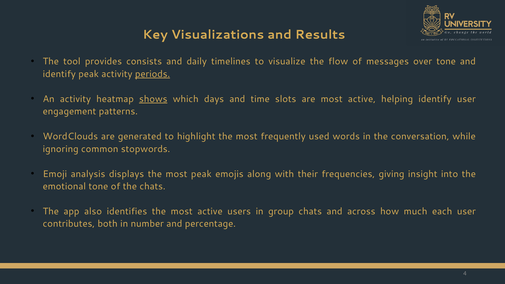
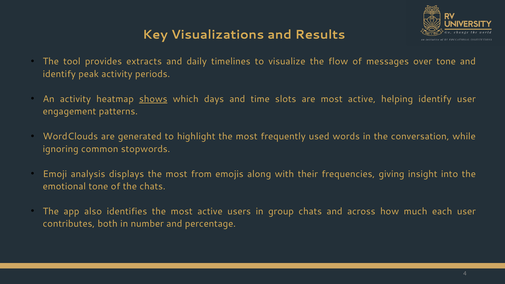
consists: consists -> extracts (144, 61)
periods underline: present -> none (153, 74)
most peak: peak -> from (201, 174)
